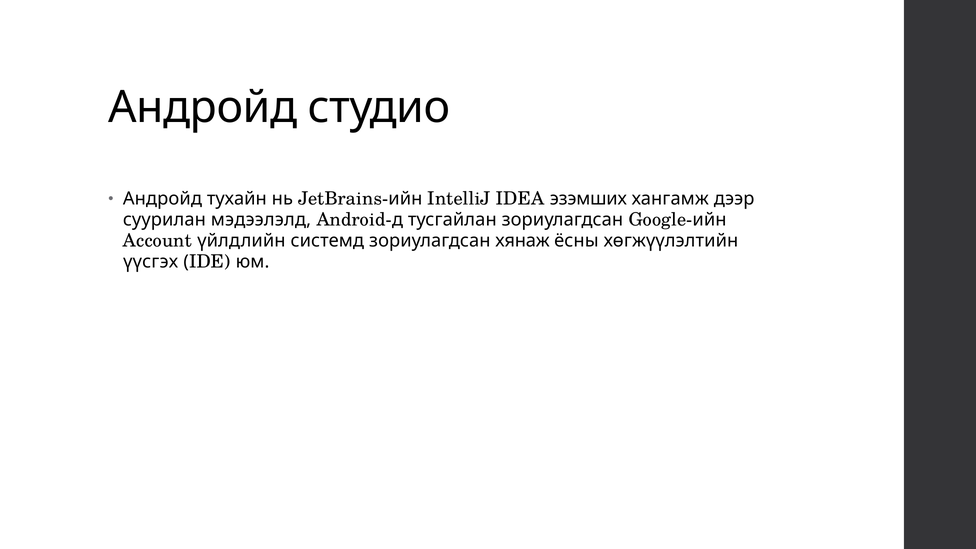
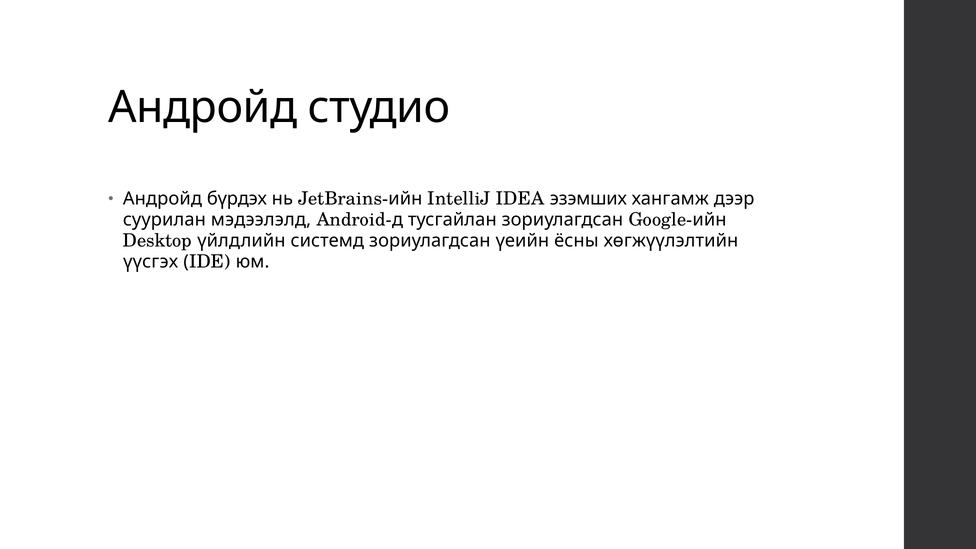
тухайн: тухайн -> бүрдэх (237, 199)
Account: Account -> Desktop (157, 241)
хянаж: хянаж -> үеийн (522, 241)
